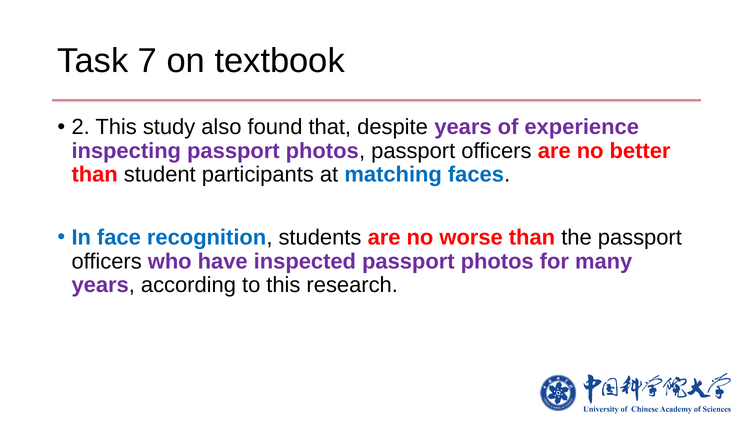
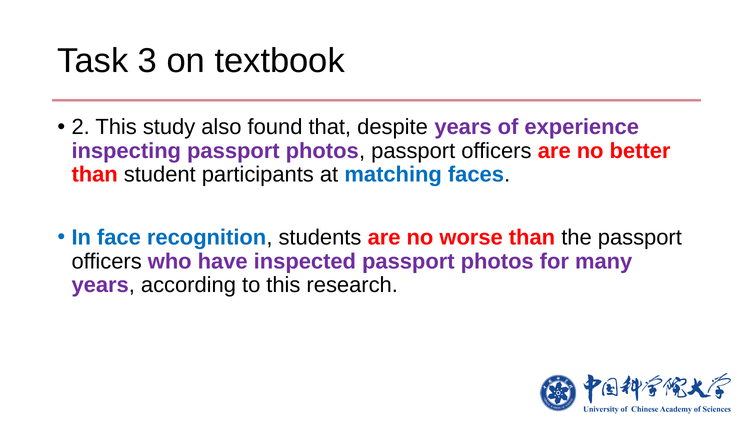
7: 7 -> 3 (147, 61)
